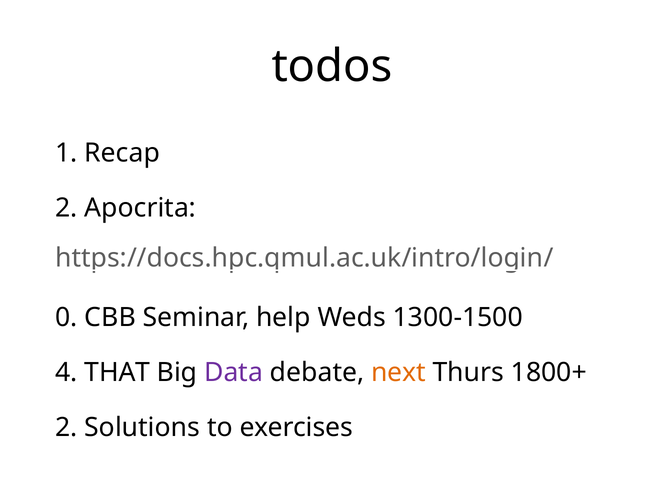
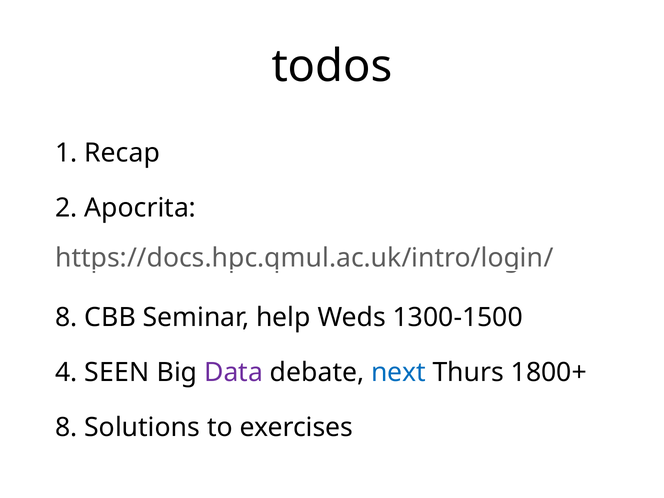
0: 0 -> 8 (66, 317)
THAT: THAT -> SEEN (117, 372)
next colour: orange -> blue (398, 372)
2: 2 -> 8 (66, 427)
